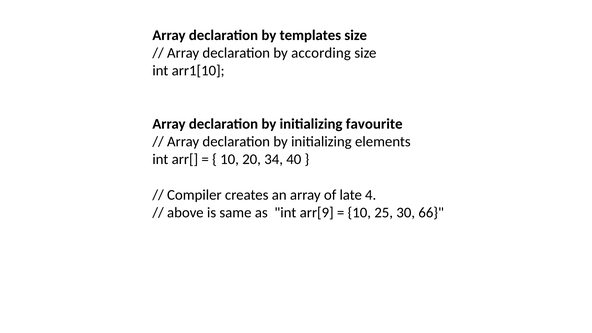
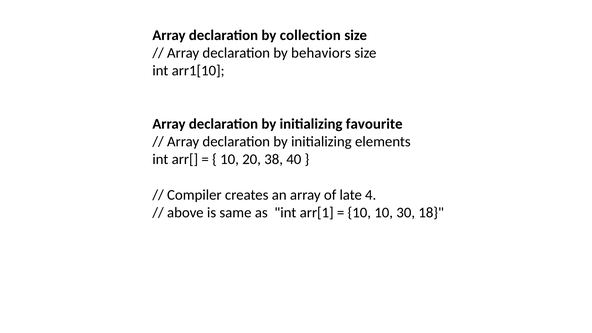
templates: templates -> collection (310, 35)
according: according -> behaviors (321, 53)
34: 34 -> 38 (274, 159)
arr[9: arr[9 -> arr[1 (317, 213)
10 25: 25 -> 10 (384, 213)
66: 66 -> 18 (431, 213)
